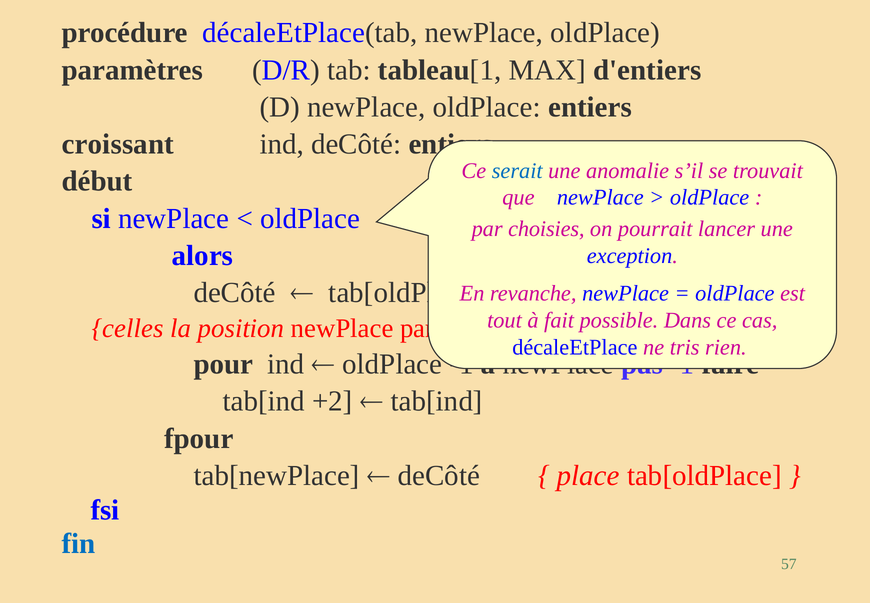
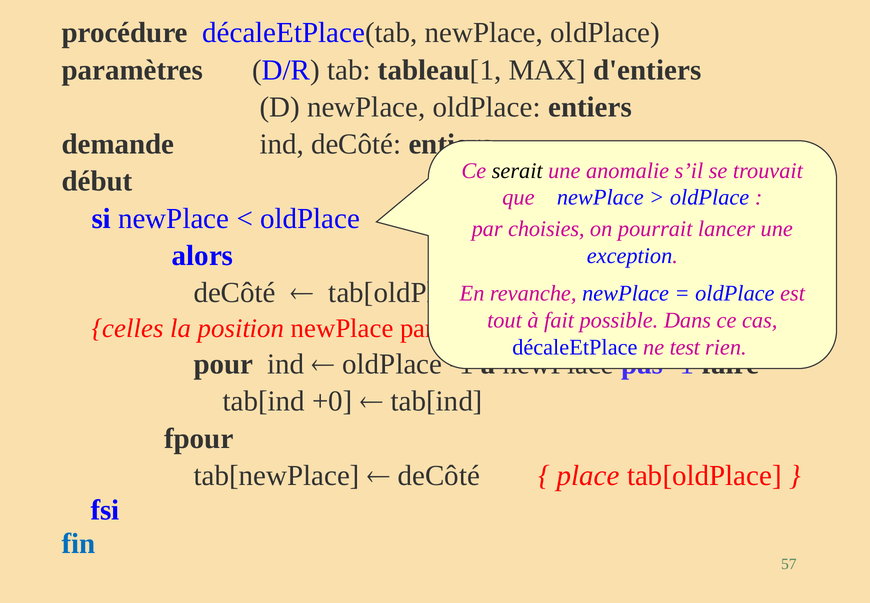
croissant: croissant -> demande (118, 144)
serait colour: blue -> black (517, 171)
tris: tris -> test (685, 347)
+2: +2 -> +0 (332, 401)
